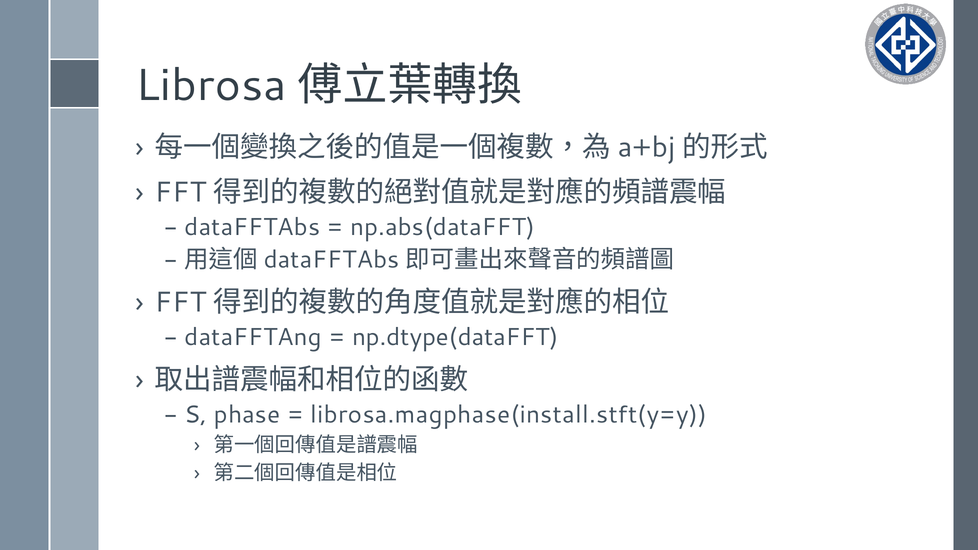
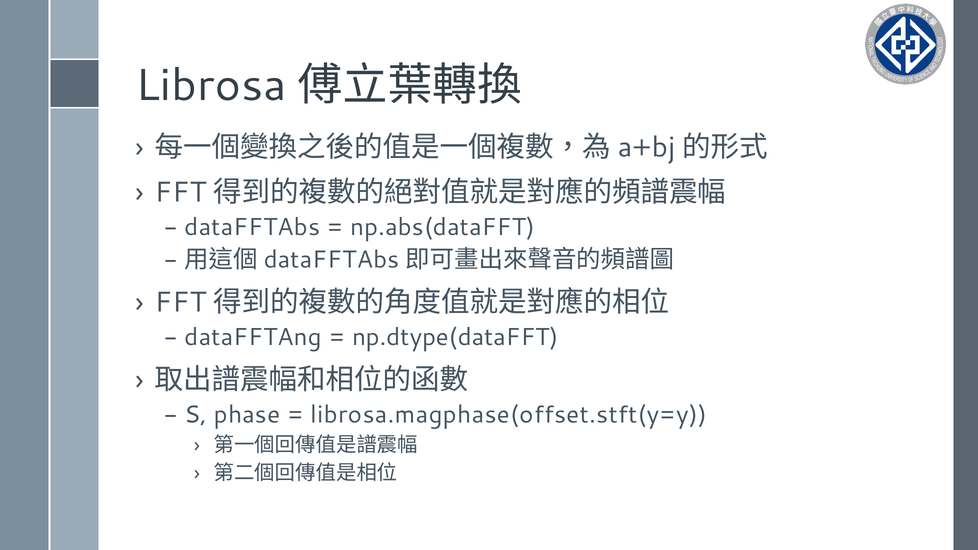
librosa.magphase(install.stft(y=y: librosa.magphase(install.stft(y=y -> librosa.magphase(offset.stft(y=y (509, 415)
